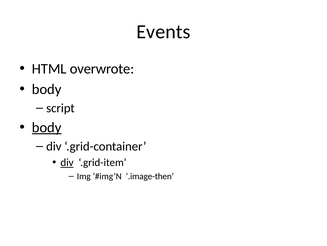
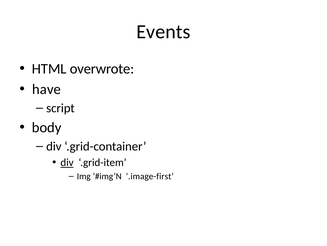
body: body -> have (47, 89)
body underline: present -> none (47, 127)
.image-then: .image-then -> .image-first (150, 176)
